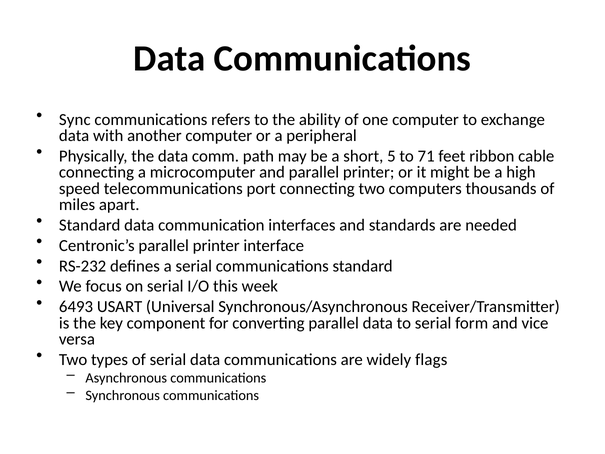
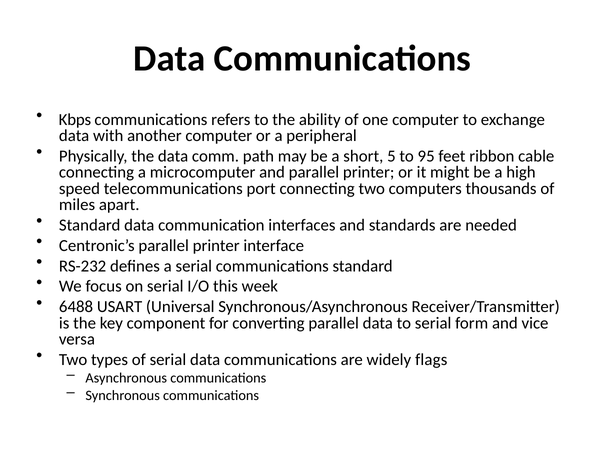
Sync: Sync -> Kbps (75, 119)
71: 71 -> 95 (426, 156)
6493: 6493 -> 6488 (76, 307)
